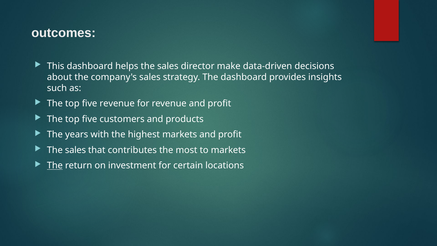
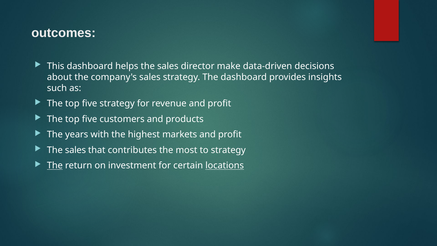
five revenue: revenue -> strategy (117, 104)
to markets: markets -> strategy (228, 150)
locations underline: none -> present (225, 165)
